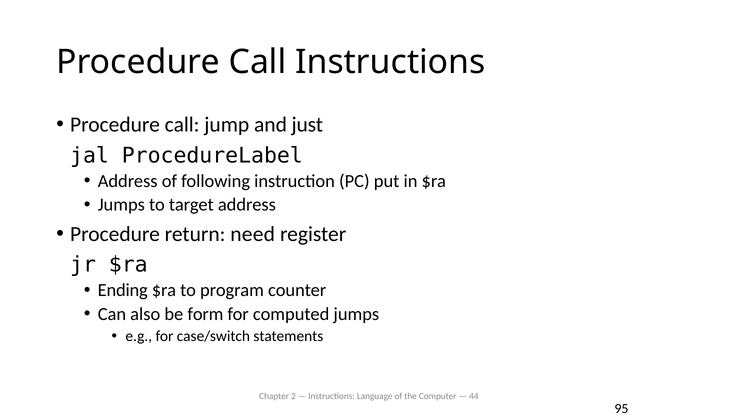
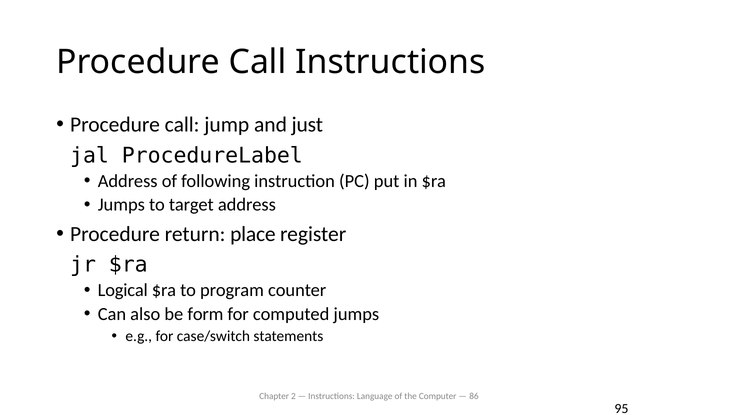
need: need -> place (253, 234)
Ending: Ending -> Logical (123, 290)
44: 44 -> 86 (474, 396)
